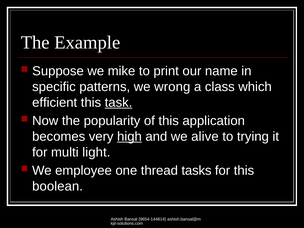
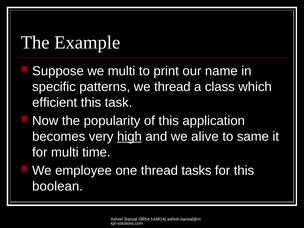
we mike: mike -> multi (121, 71)
we wrong: wrong -> thread (172, 87)
task underline: present -> none (119, 103)
trying: trying -> same (253, 137)
light: light -> time (96, 152)
